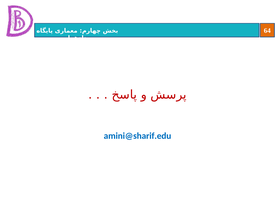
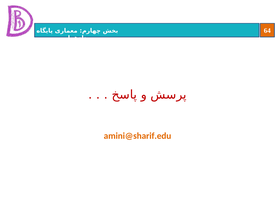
amini@sharif.edu colour: blue -> orange (137, 136)
